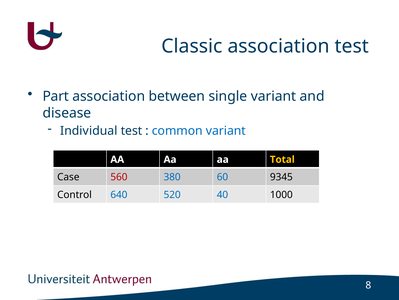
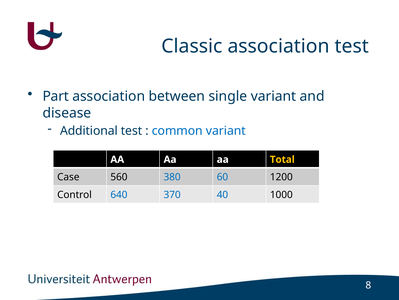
Individual: Individual -> Additional (89, 131)
560 colour: red -> black (119, 177)
9345: 9345 -> 1200 (281, 177)
520: 520 -> 370 (172, 194)
